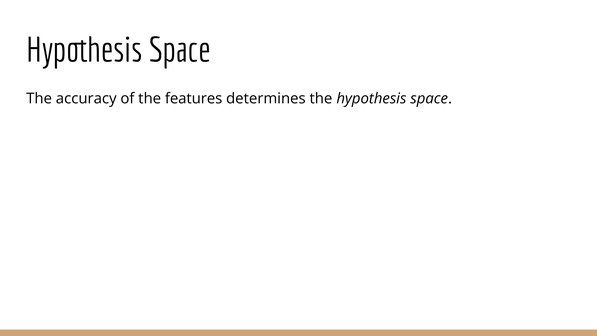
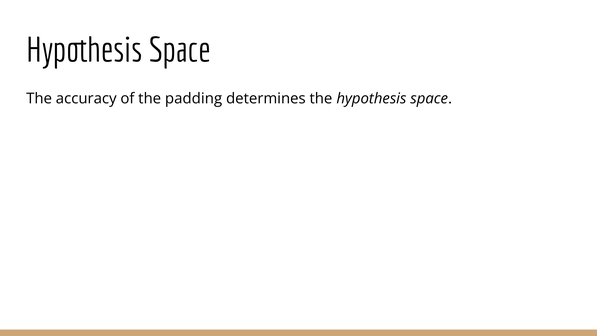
features: features -> padding (194, 99)
